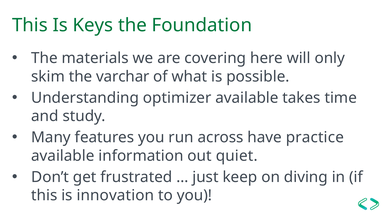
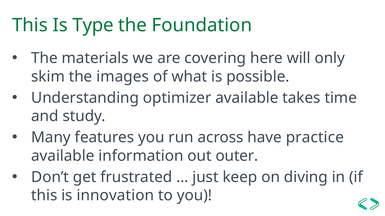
Keys: Keys -> Type (93, 25)
varchar: varchar -> images (123, 77)
quiet: quiet -> outer (237, 156)
